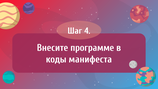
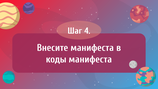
Внесите программе: программе -> манифеста (92, 48)
